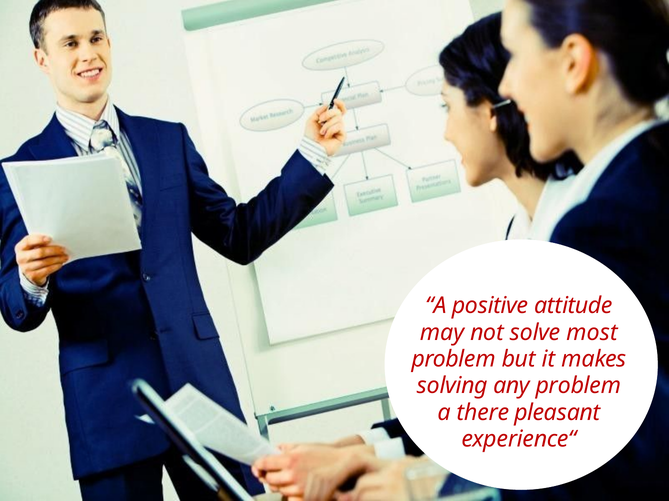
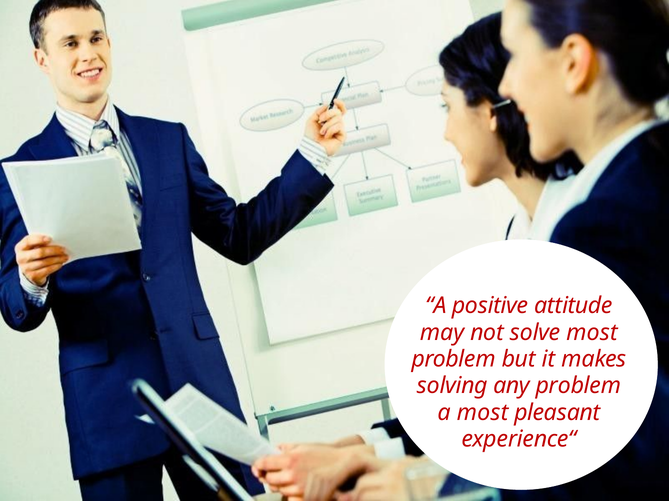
a there: there -> most (483, 413)
